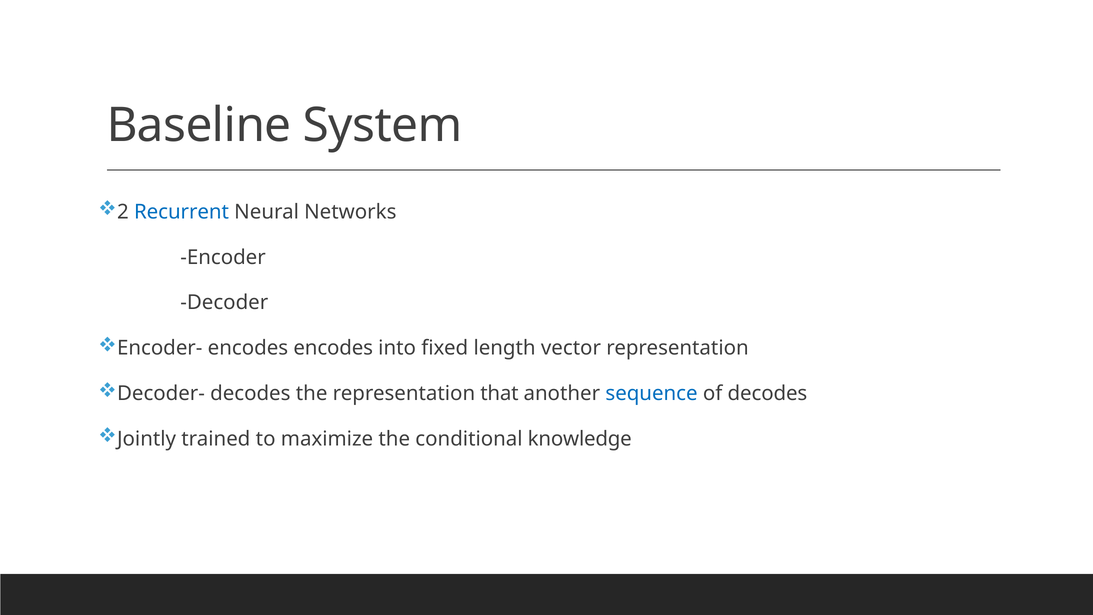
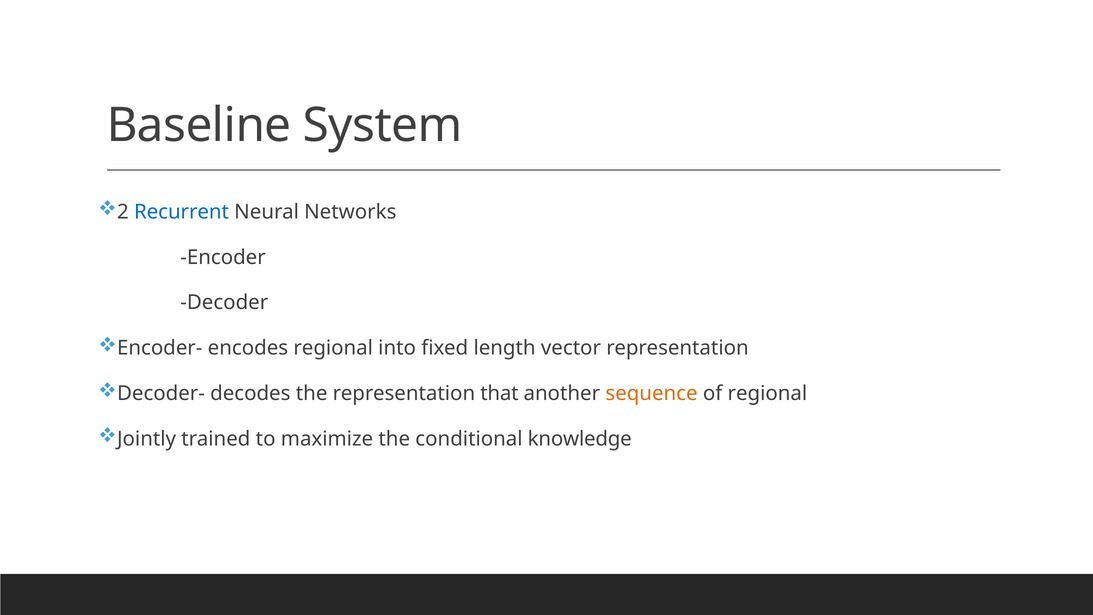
encodes encodes: encodes -> regional (333, 348)
sequence colour: blue -> orange (652, 393)
of decodes: decodes -> regional (767, 393)
